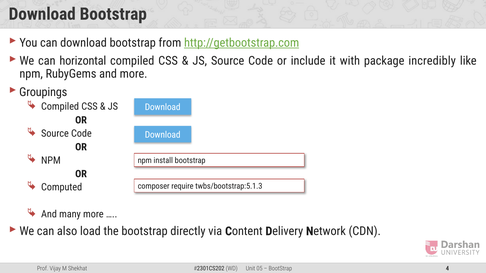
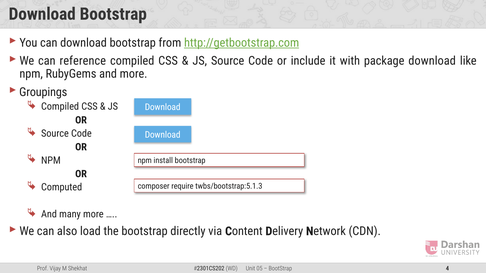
horizontal: horizontal -> reference (83, 61)
package incredibly: incredibly -> download (432, 61)
